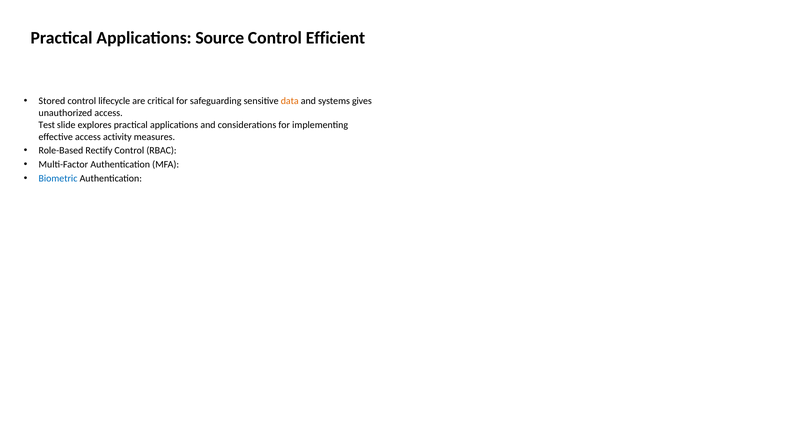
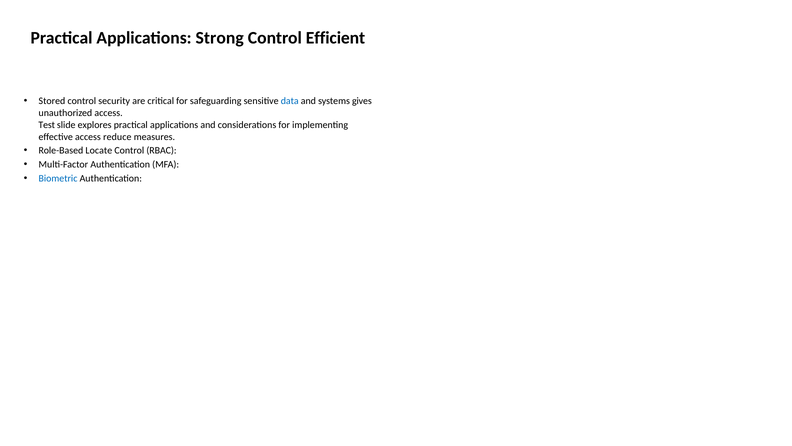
Source: Source -> Strong (220, 38)
lifecycle: lifecycle -> security (114, 101)
data colour: orange -> blue (290, 101)
activity: activity -> reduce (117, 137)
Rectify: Rectify -> Locate (99, 151)
